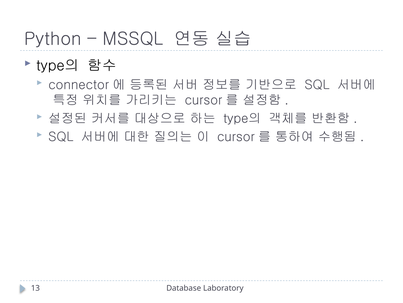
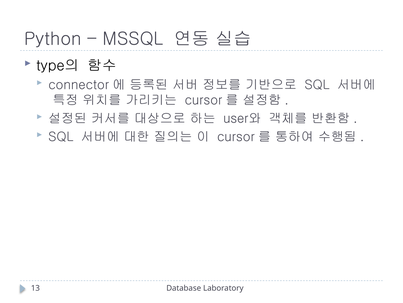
type의: type의 -> user와 (242, 118)
